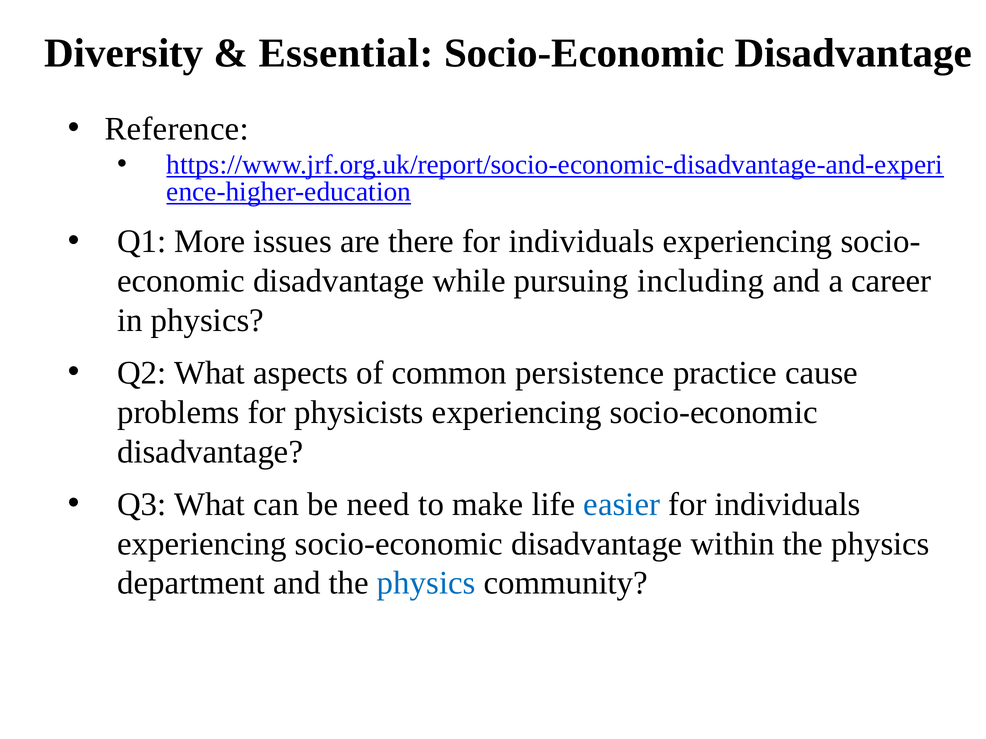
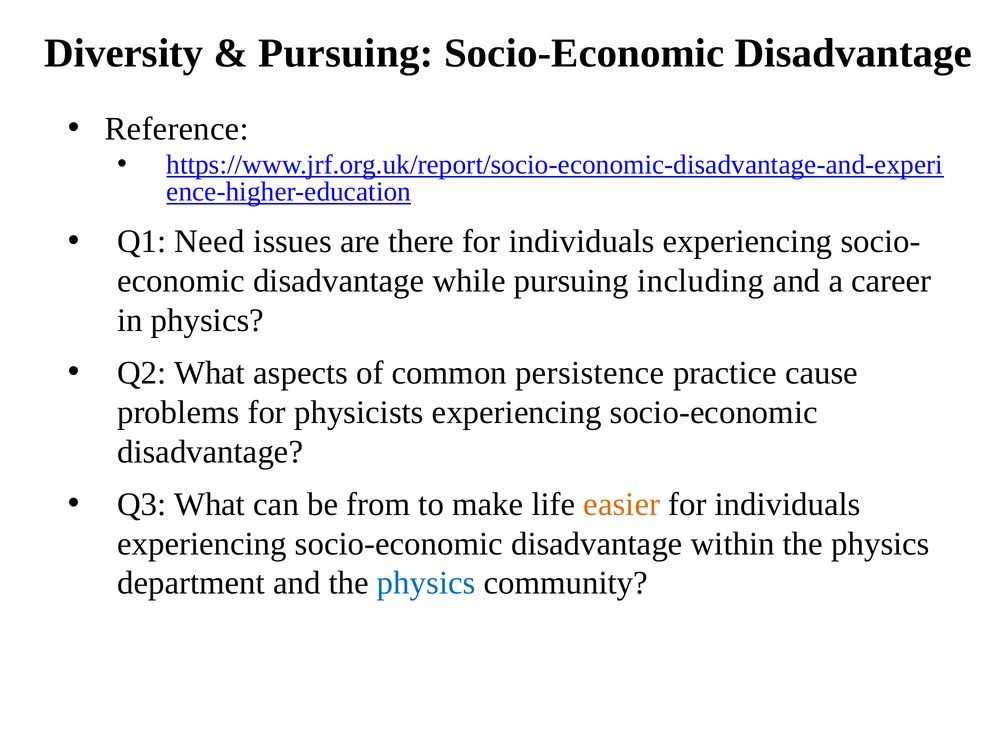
Essential: Essential -> Pursuing (346, 53)
More: More -> Need (209, 242)
need: need -> from (378, 505)
easier colour: blue -> orange (622, 505)
